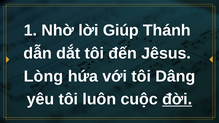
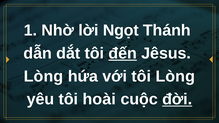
Giúp: Giúp -> Ngọt (121, 30)
đến underline: none -> present (123, 53)
tôi Dâng: Dâng -> Lòng (175, 76)
luôn: luôn -> hoài (99, 99)
